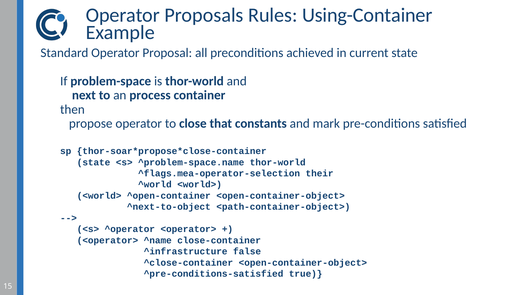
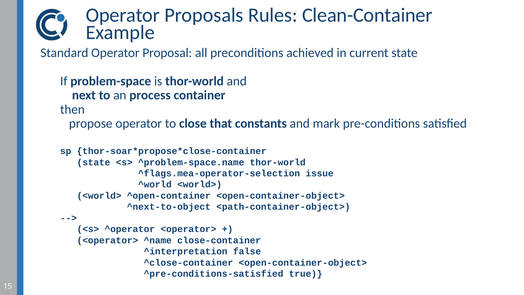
Using-Container: Using-Container -> Clean-Container (367, 15)
their: their -> issue (320, 173)
^infrastructure: ^infrastructure -> ^interpretation (186, 251)
